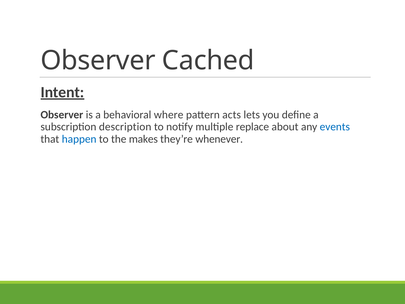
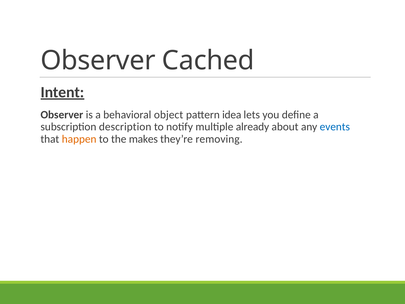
where: where -> object (169, 115)
acts: acts -> idea (232, 115)
replace: replace -> already (252, 127)
happen colour: blue -> orange (79, 139)
whenever: whenever -> removing (219, 139)
